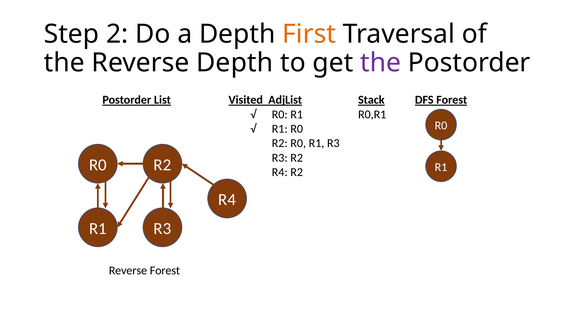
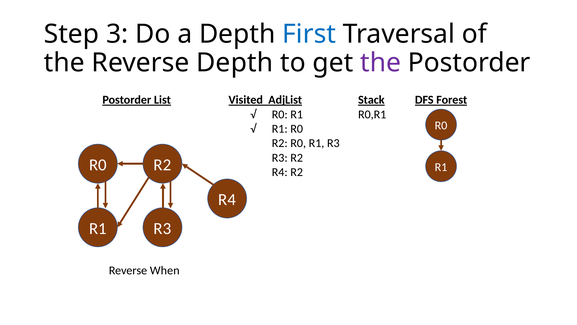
2: 2 -> 3 (117, 34)
First colour: orange -> blue (309, 34)
Reverse Forest: Forest -> When (165, 270)
